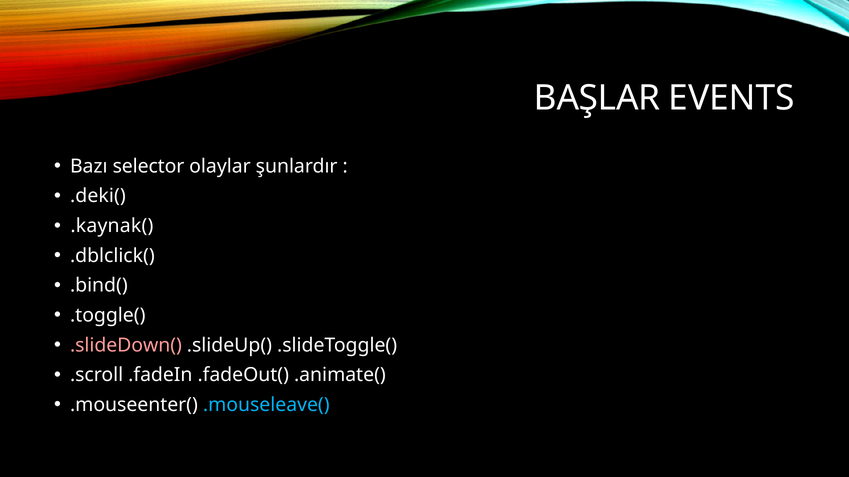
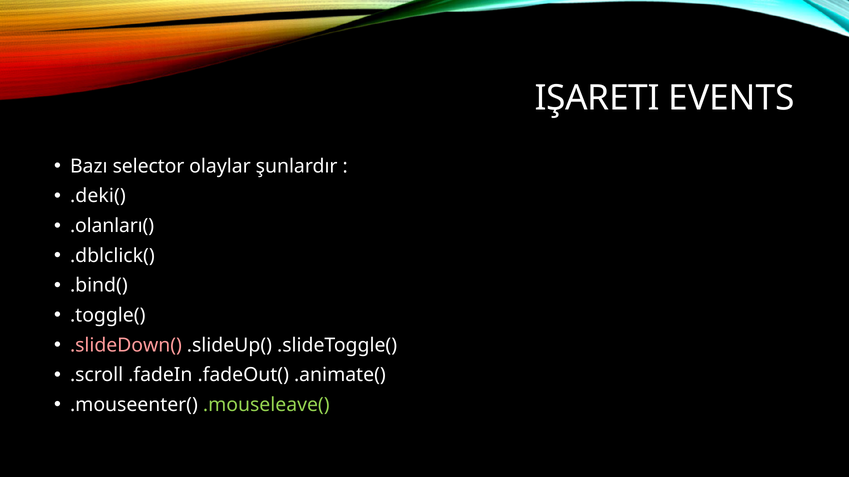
BAŞLAR: BAŞLAR -> IŞARETI (597, 98)
.kaynak(: .kaynak( -> .olanları( (112, 226)
.mouseleave( colour: light blue -> light green (266, 405)
